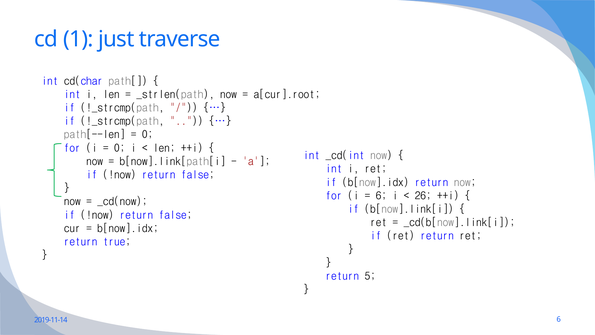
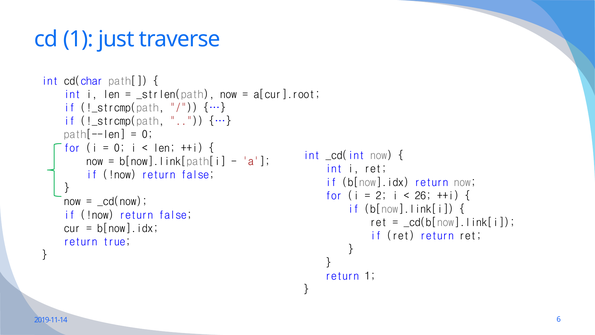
6: 6 -> 2 (381, 196)
return 5: 5 -> 1 (370, 276)
